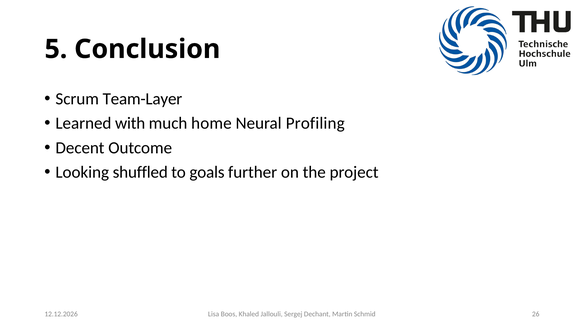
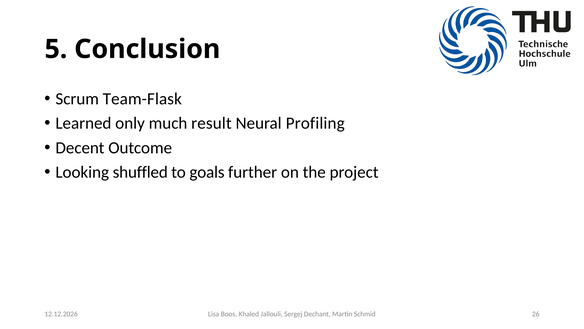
Team-Layer: Team-Layer -> Team-Flask (142, 99)
with: with -> only (130, 123)
home: home -> result (211, 123)
